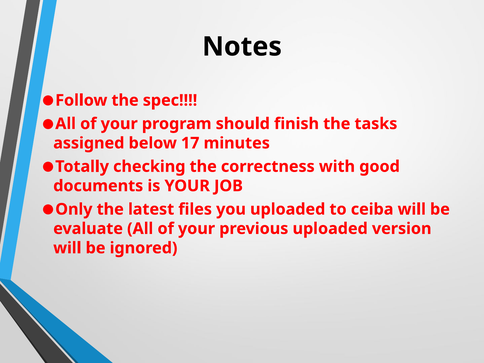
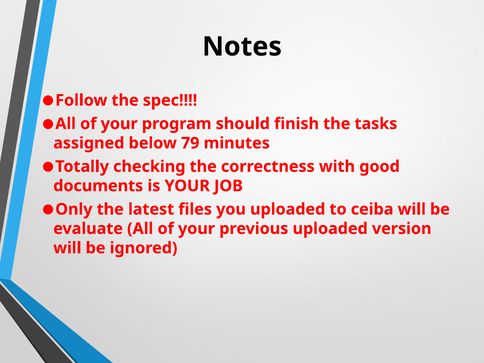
17: 17 -> 79 (190, 143)
